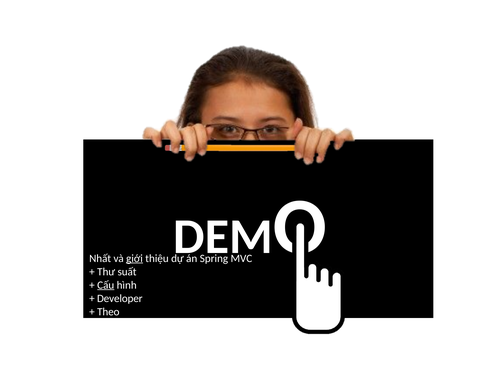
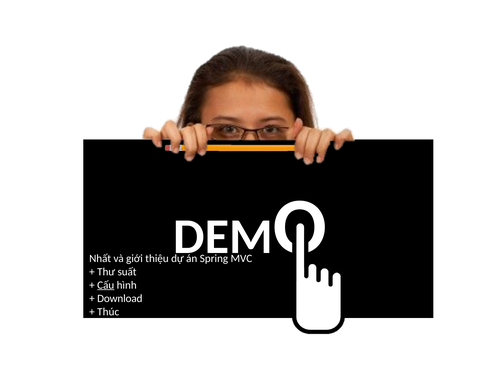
giới underline: present -> none (135, 258)
Developer: Developer -> Download (120, 298)
Theo: Theo -> Thúc (108, 312)
